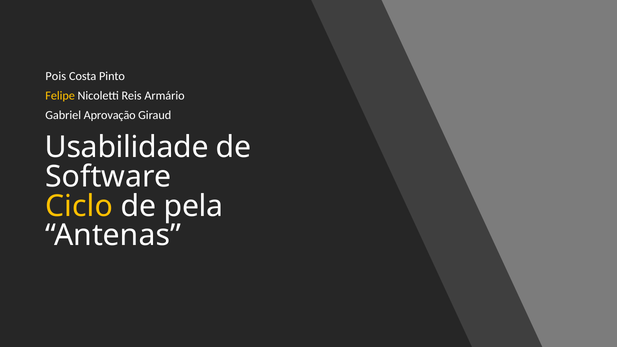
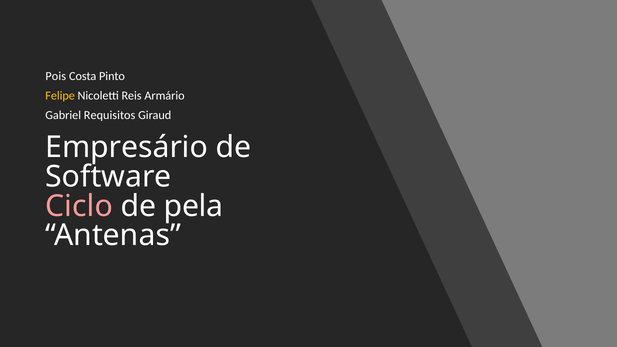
Aprovação: Aprovação -> Requisitos (110, 115)
Usabilidade: Usabilidade -> Empresário (127, 147)
Ciclo colour: yellow -> pink (79, 206)
